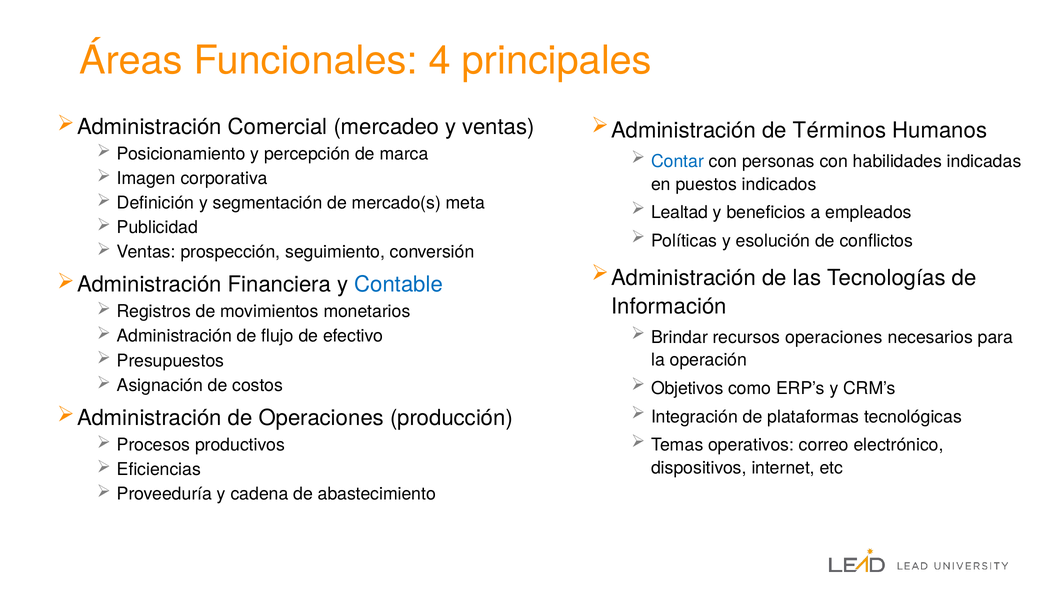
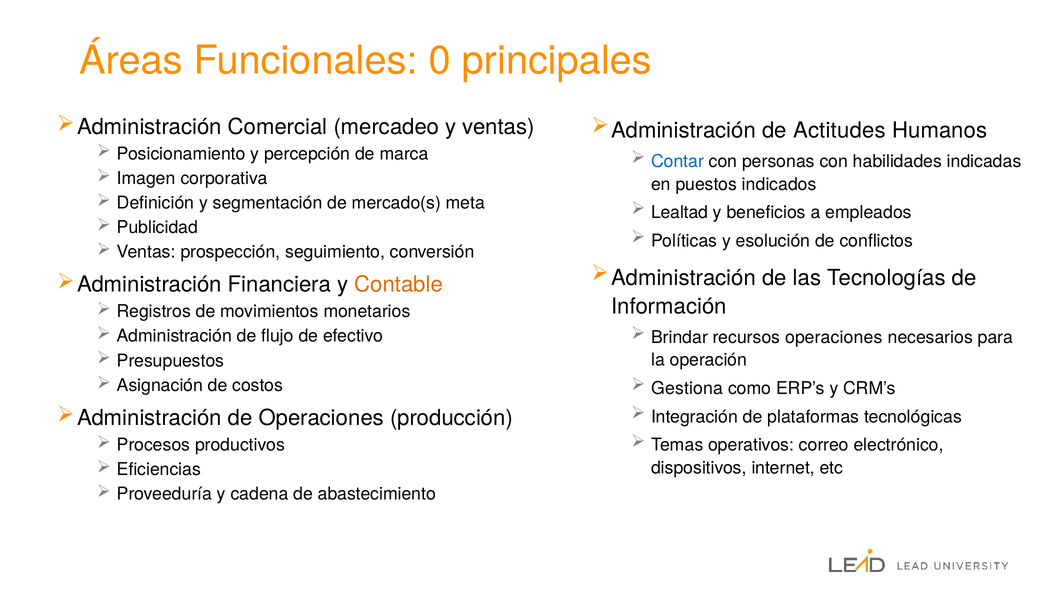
4: 4 -> 0 (440, 61)
Términos: Términos -> Actitudes (839, 130)
Contable colour: blue -> orange (399, 284)
Objetivos: Objetivos -> Gestiona (687, 388)
